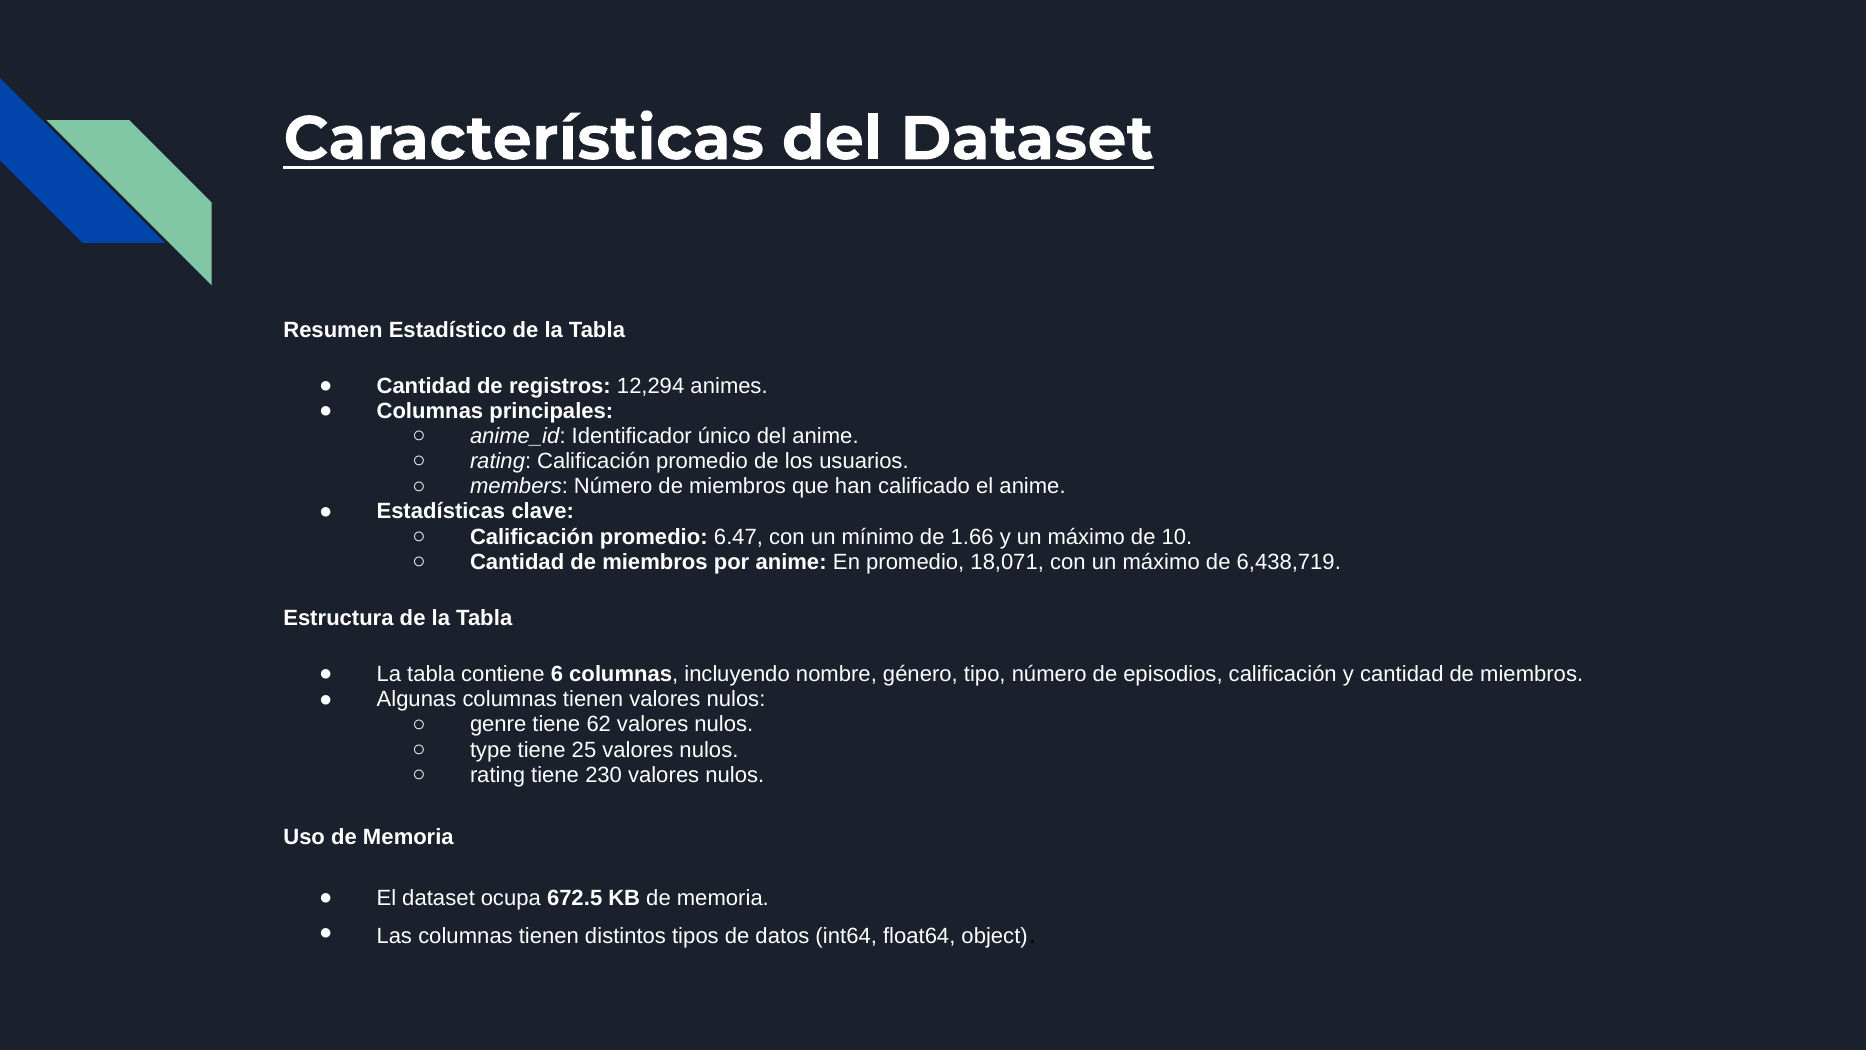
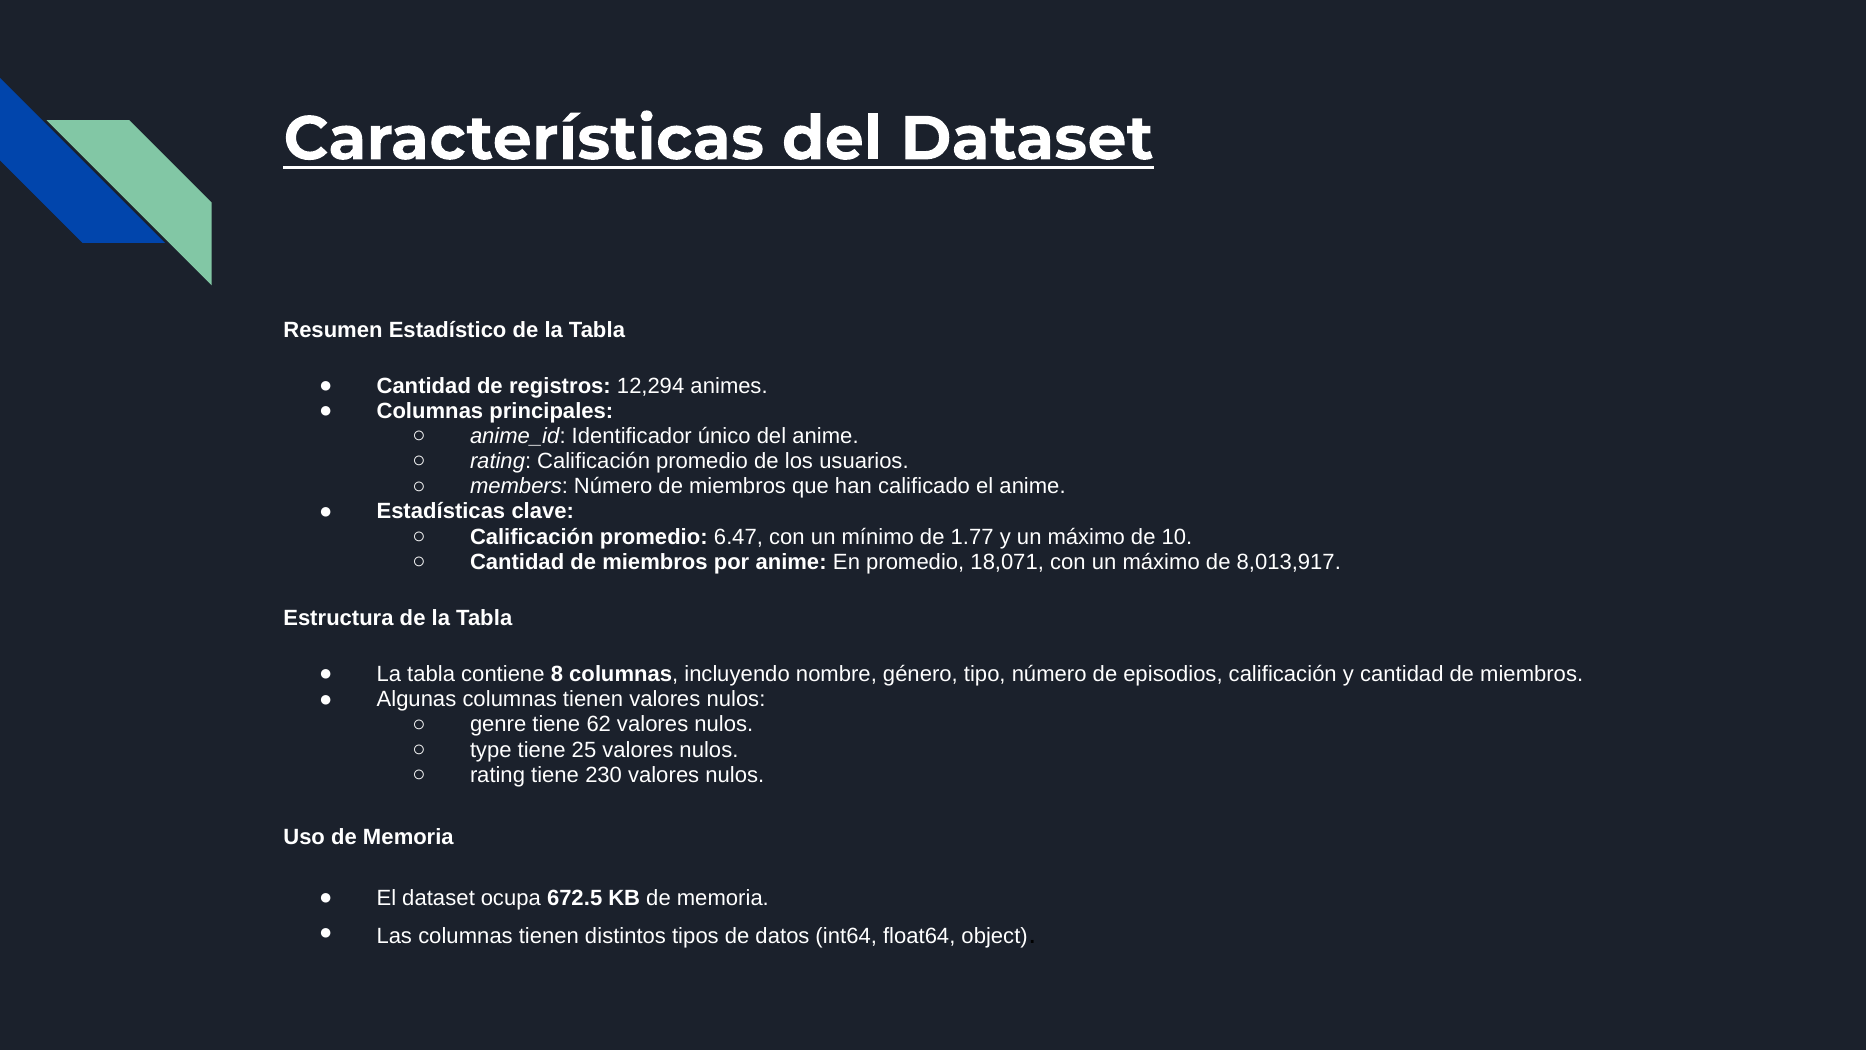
1.66: 1.66 -> 1.77 (972, 537)
6,438,719: 6,438,719 -> 8,013,917 (1289, 562)
6: 6 -> 8 (557, 674)
